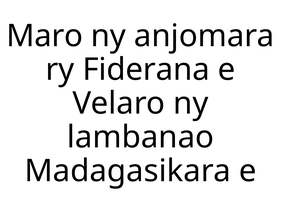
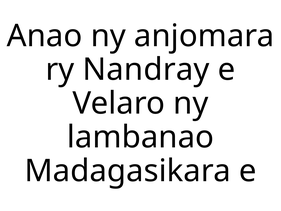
Maro: Maro -> Anao (45, 36)
Fiderana: Fiderana -> Nandray (146, 70)
